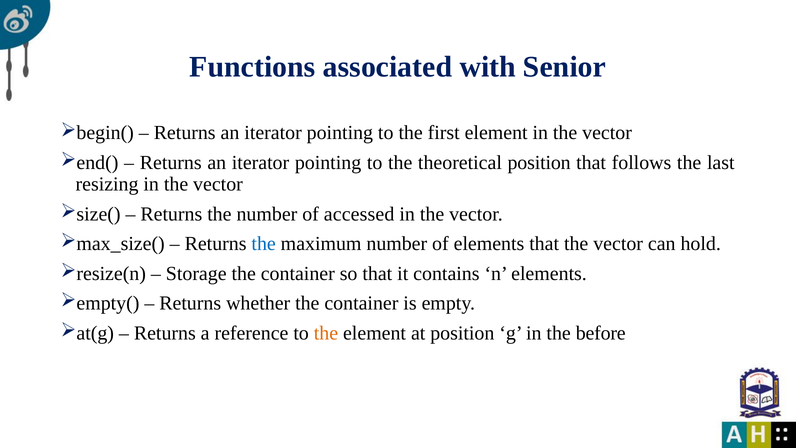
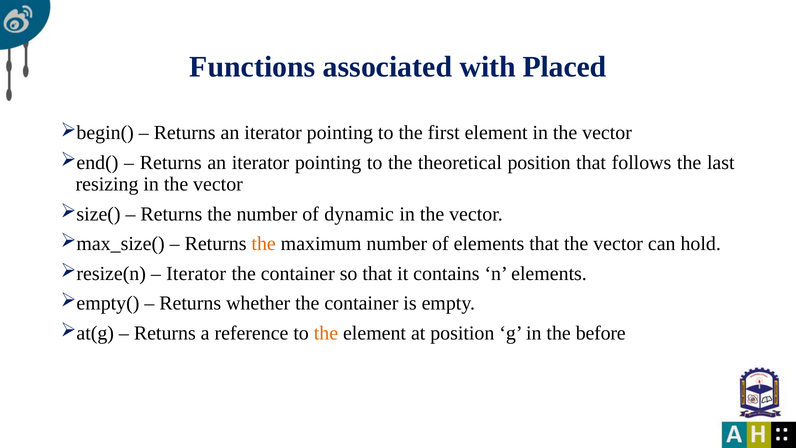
Senior: Senior -> Placed (565, 67)
accessed: accessed -> dynamic (359, 214)
the colour: blue -> orange (264, 244)
Storage: Storage -> Iterator (196, 273)
